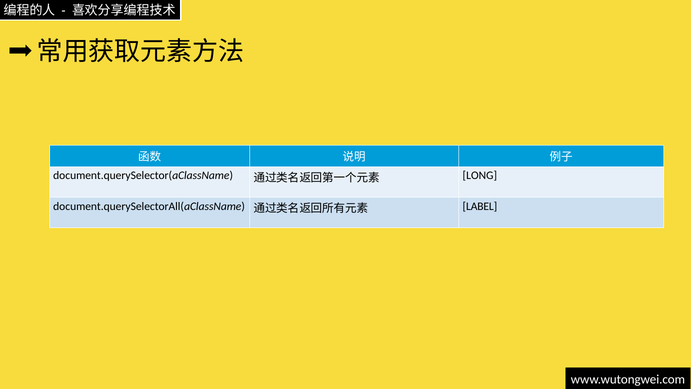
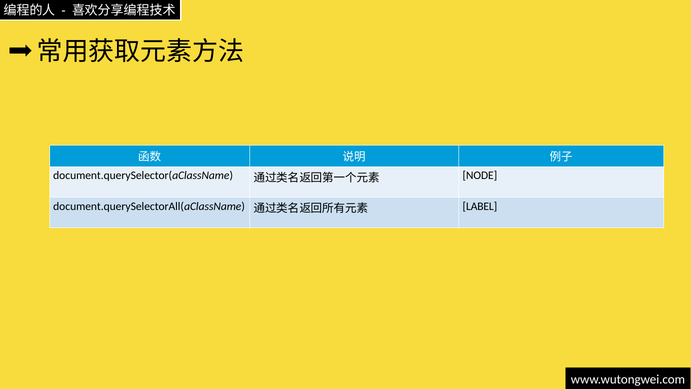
LONG: LONG -> NODE (480, 175)
